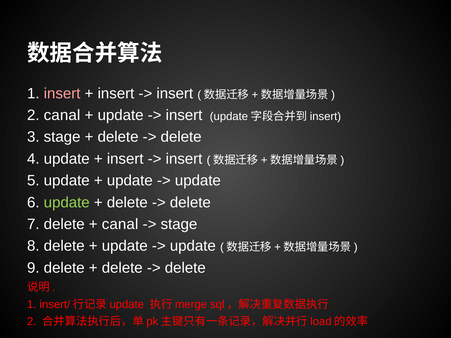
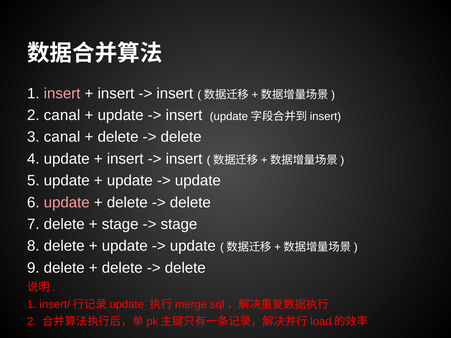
3 stage: stage -> canal (62, 137)
update colour: light green -> pink (67, 203)
canal: canal -> stage (120, 224)
